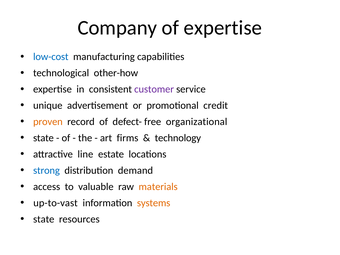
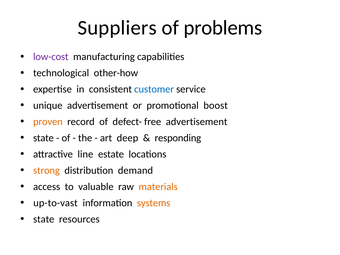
Company: Company -> Suppliers (117, 28)
of expertise: expertise -> problems (223, 28)
low-cost colour: blue -> purple (51, 57)
customer colour: purple -> blue (154, 89)
credit: credit -> boost (216, 106)
free organizational: organizational -> advertisement (197, 122)
firms: firms -> deep (127, 138)
technology: technology -> responding (178, 138)
strong colour: blue -> orange (46, 170)
